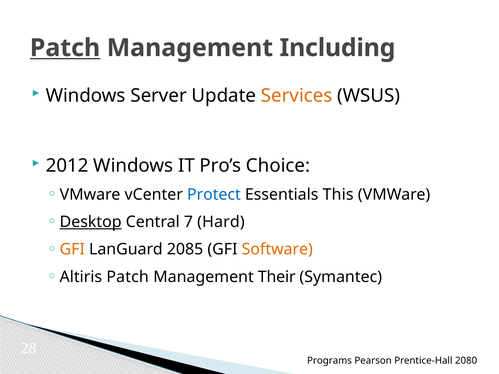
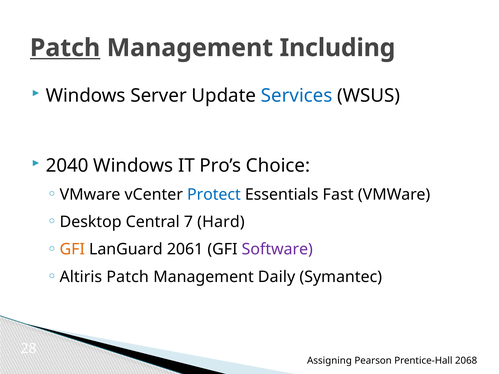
Services colour: orange -> blue (297, 96)
2012: 2012 -> 2040 (67, 166)
This: This -> Fast (338, 195)
Desktop underline: present -> none (91, 222)
2085: 2085 -> 2061 (185, 250)
Software colour: orange -> purple (277, 250)
Their: Their -> Daily (277, 277)
Programs: Programs -> Assigning (329, 361)
2080: 2080 -> 2068 (466, 361)
